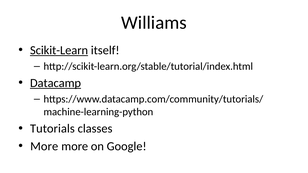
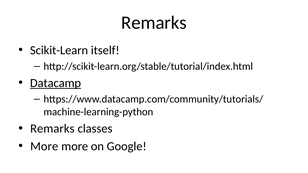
Williams: Williams -> Remarks (154, 23)
Scikit-Learn underline: present -> none (59, 50)
Tutorials: Tutorials -> Remarks (52, 129)
